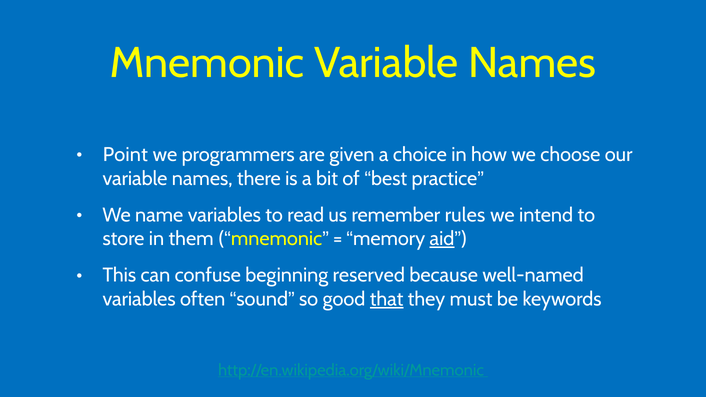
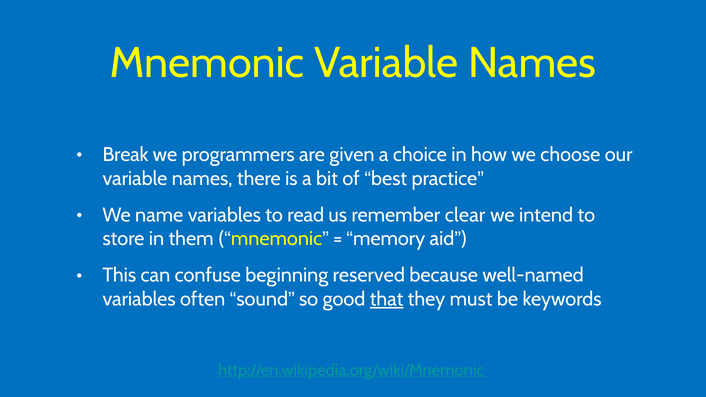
Point: Point -> Break (125, 155)
rules: rules -> clear (465, 215)
aid underline: present -> none (442, 239)
